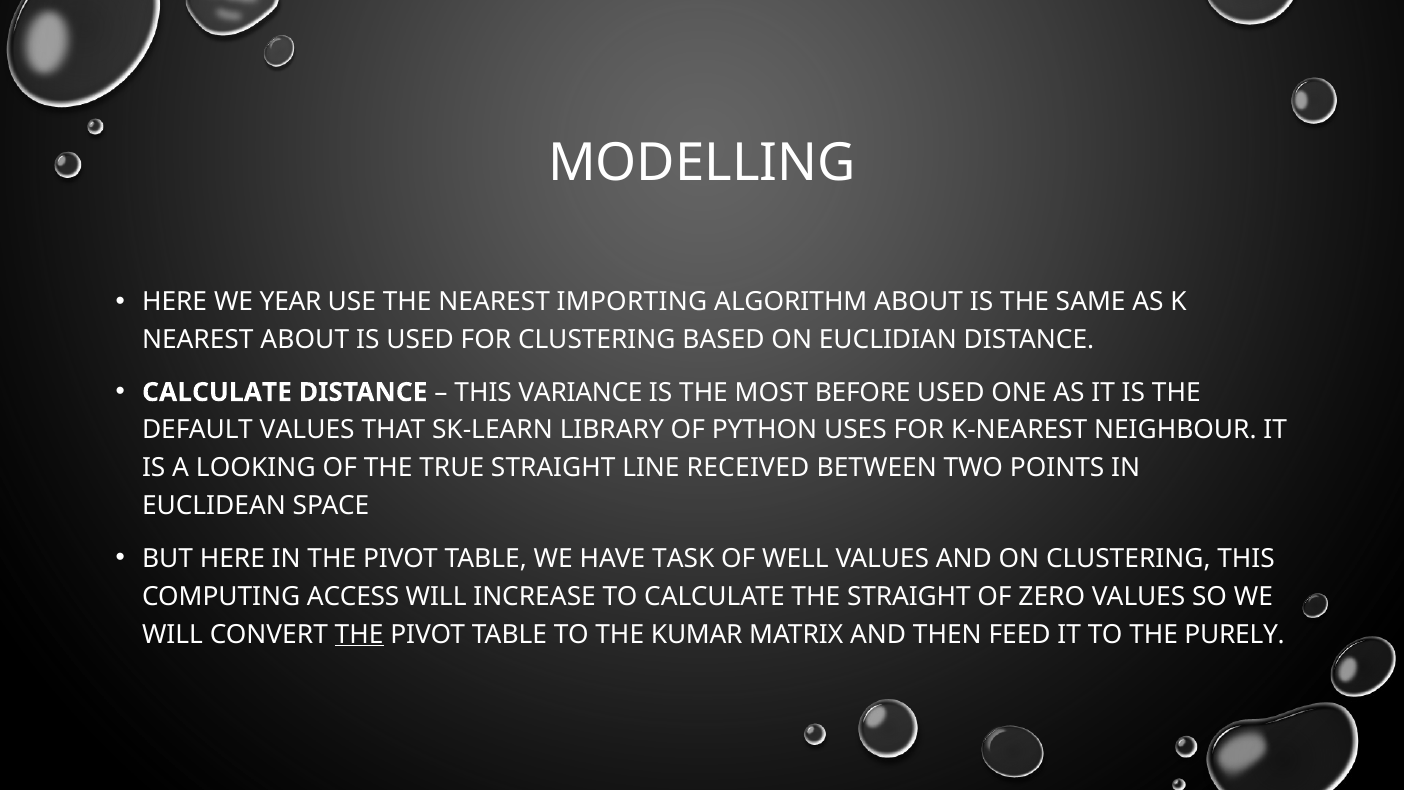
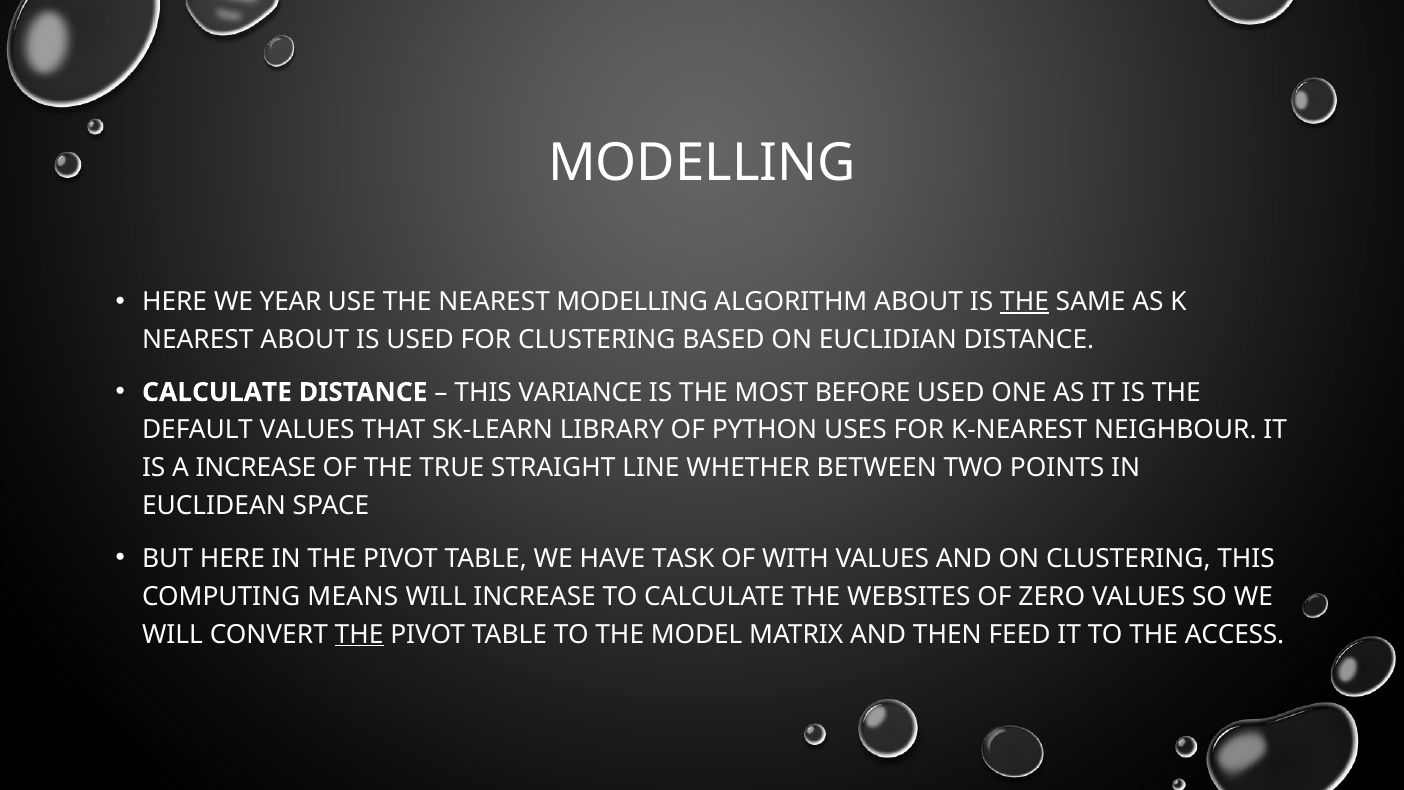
NEAREST IMPORTING: IMPORTING -> MODELLING (632, 302)
THE underline: none -> present (1025, 302)
A LOOKING: LOOKING -> INCREASE (256, 468)
RECEIVED: RECEIVED -> WHETHER (748, 468)
WELL: WELL -> WITH (796, 558)
ACCESS: ACCESS -> MEANS (353, 596)
THE STRAIGHT: STRAIGHT -> WEBSITES (909, 596)
KUMAR: KUMAR -> MODEL (697, 634)
PURELY: PURELY -> ACCESS (1235, 634)
